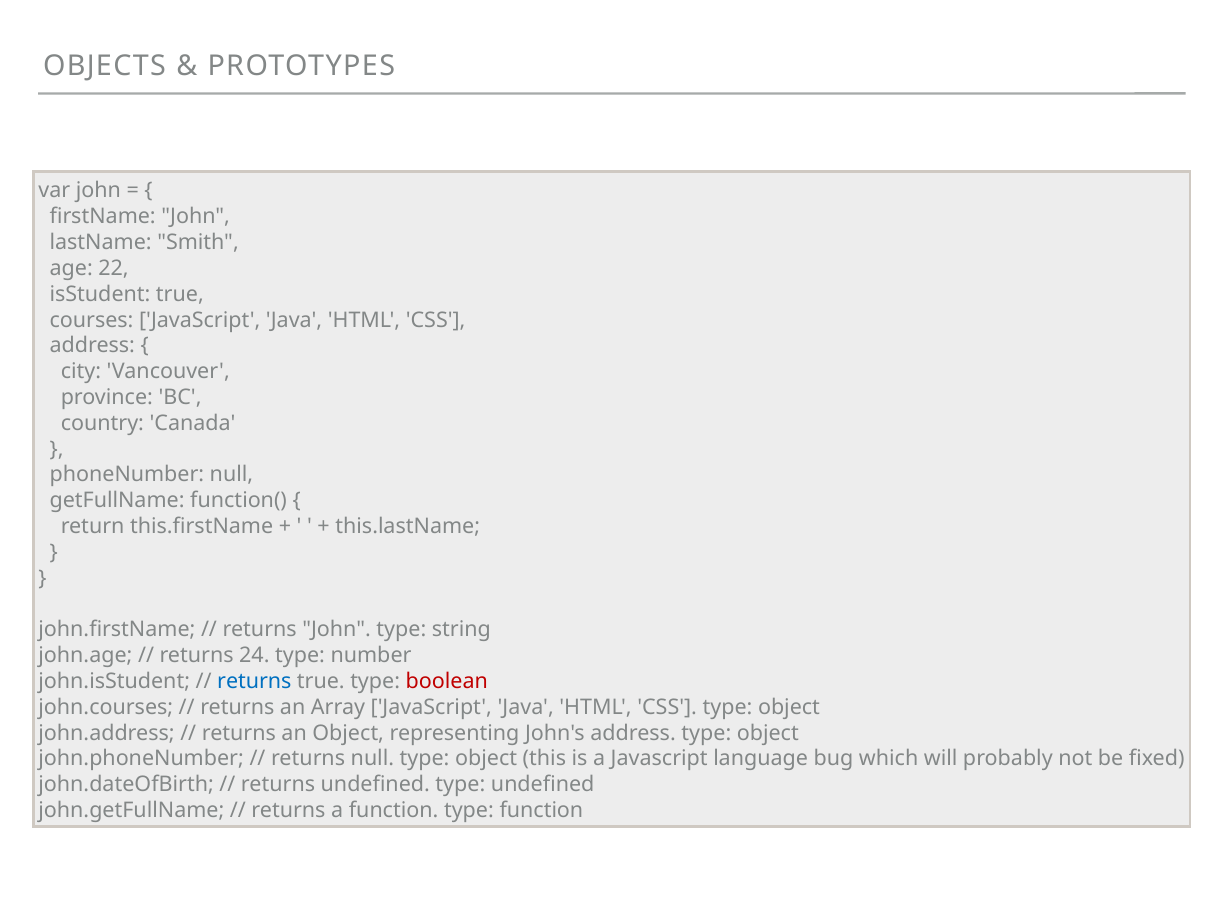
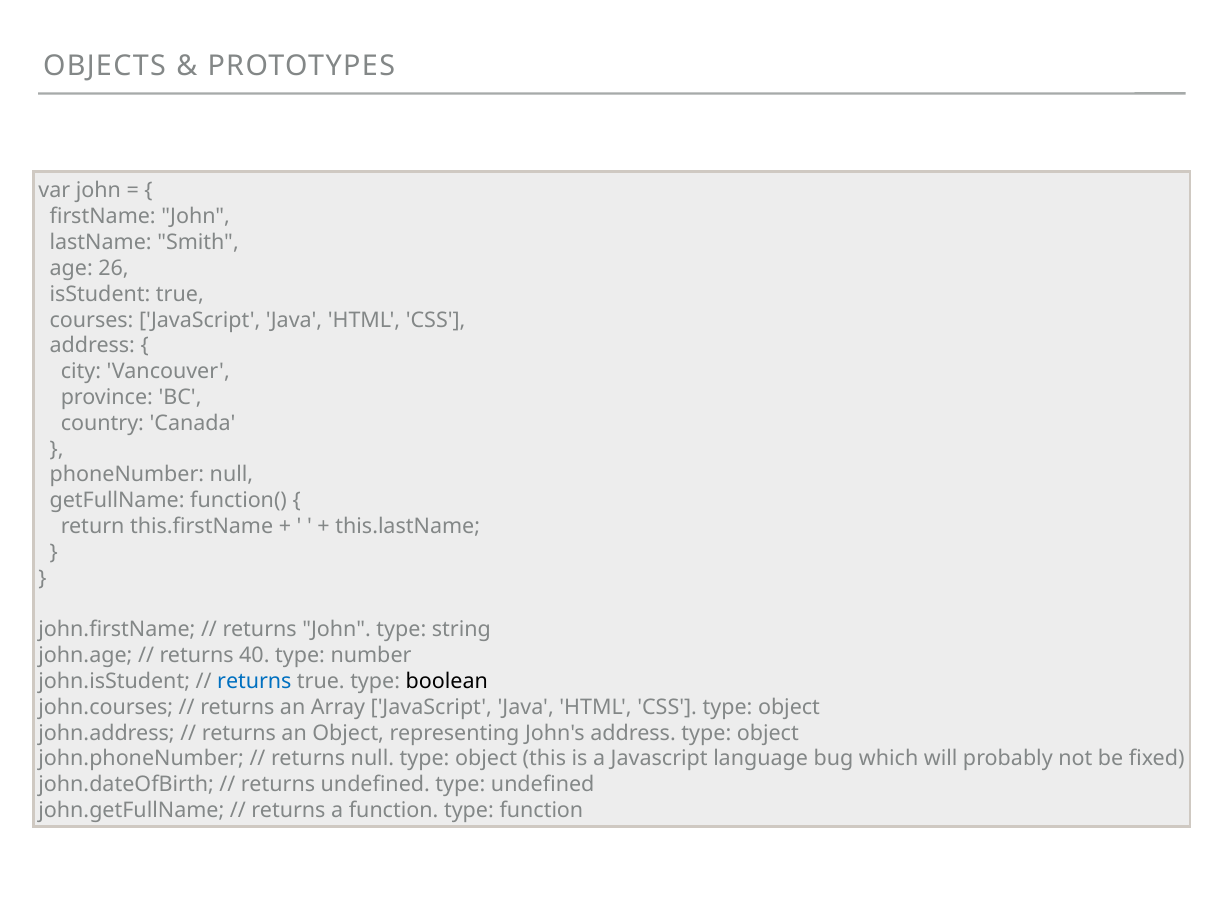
22: 22 -> 26 (114, 268)
24: 24 -> 40 (254, 656)
boolean colour: red -> black (447, 681)
